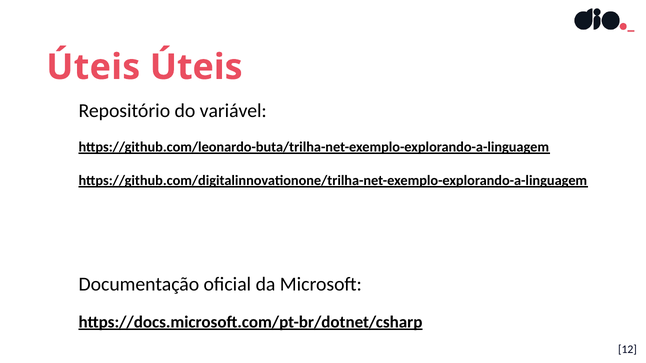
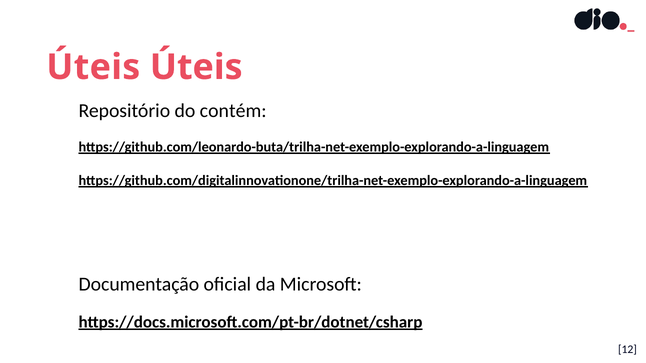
variável: variável -> contém (233, 111)
